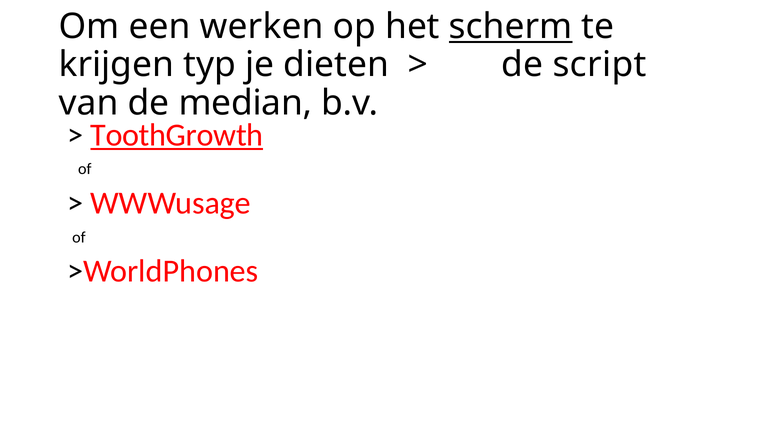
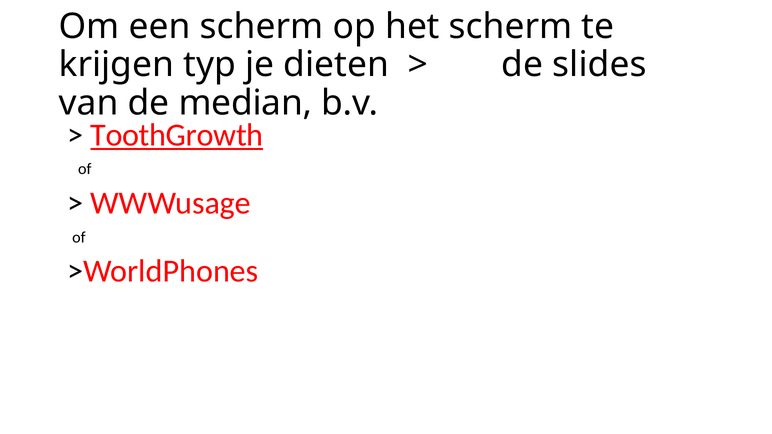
een werken: werken -> scherm (262, 27)
scherm underline: present -> none (511, 27)
script: script -> slides (600, 65)
